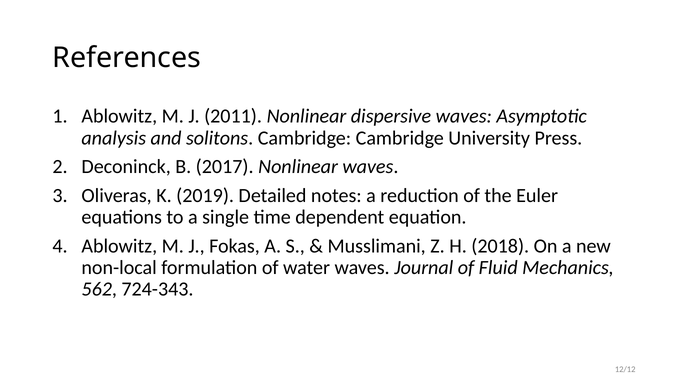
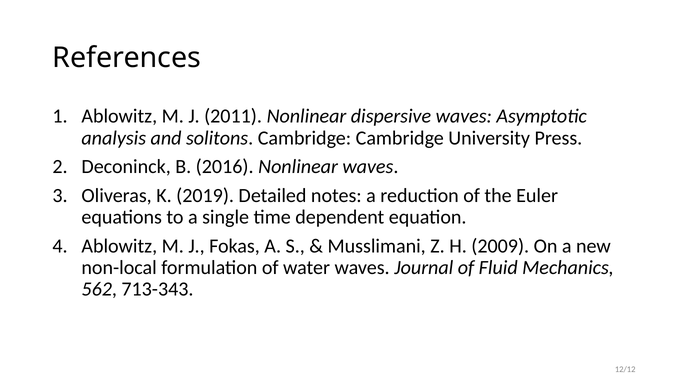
2017: 2017 -> 2016 (225, 167)
2018: 2018 -> 2009 (500, 246)
724-343: 724-343 -> 713-343 (157, 289)
